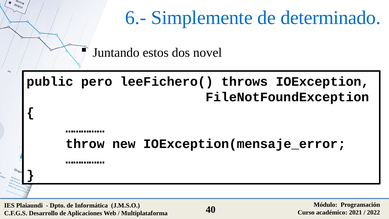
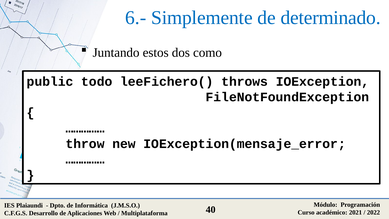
novel: novel -> como (208, 52)
pero: pero -> todo (97, 81)
